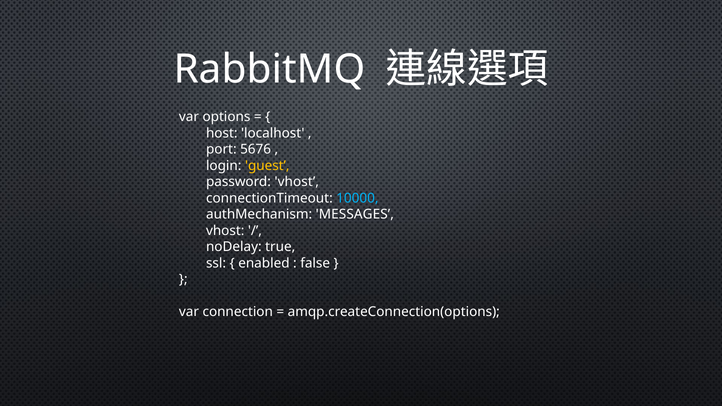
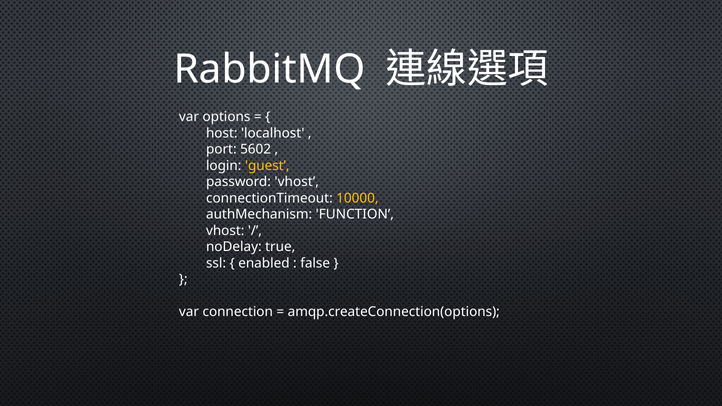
5676: 5676 -> 5602 (256, 150)
10000 colour: light blue -> yellow (357, 198)
MESSAGES: MESSAGES -> FUNCTION (355, 215)
